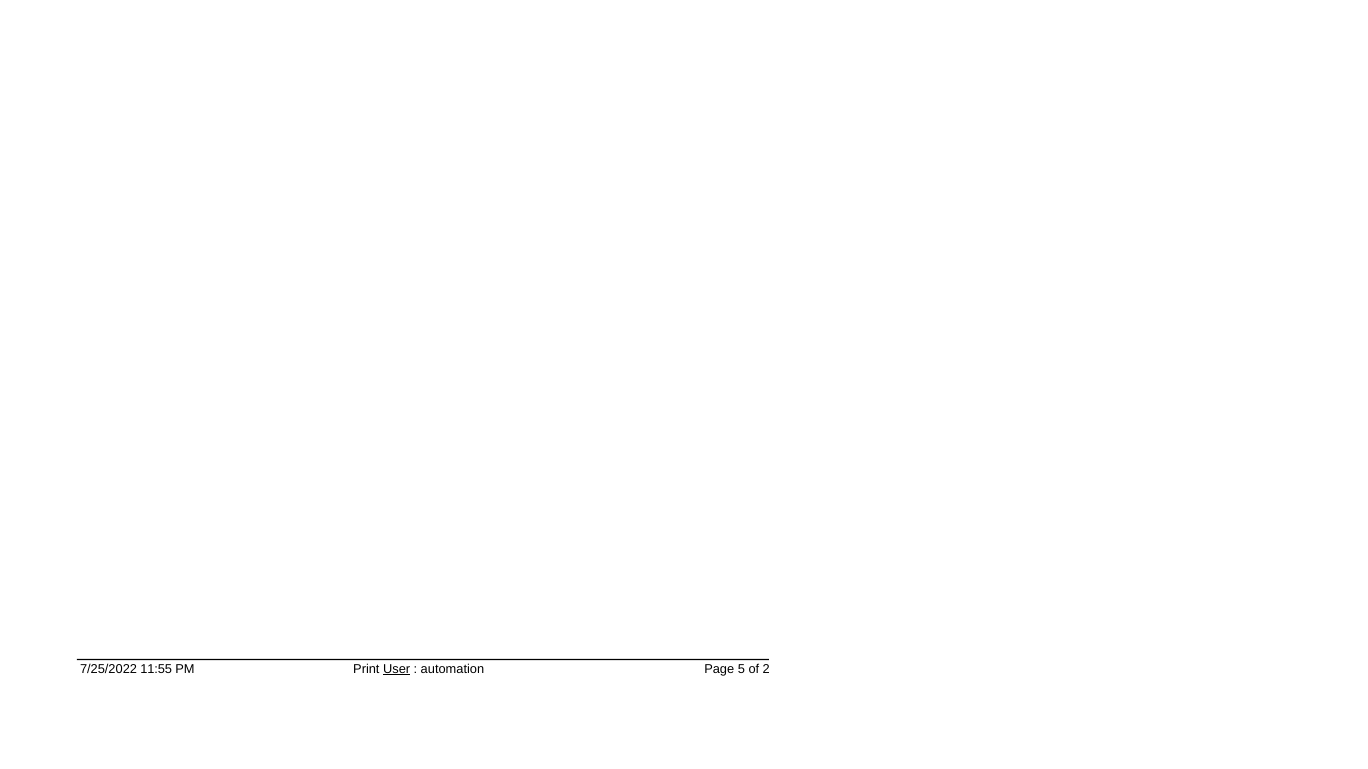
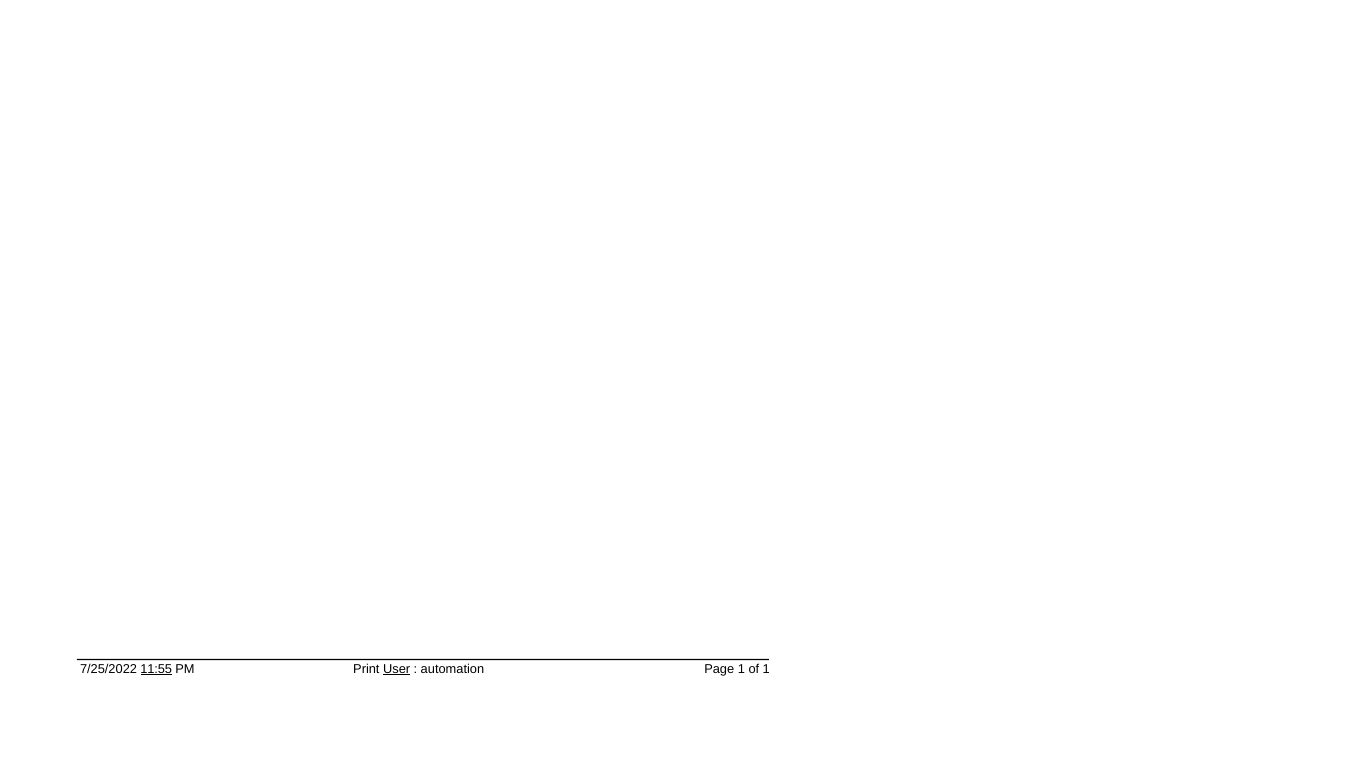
11:55 underline: none -> present (156, 670)
Page 5: 5 -> 1 (741, 670)
of 2: 2 -> 1 (766, 670)
